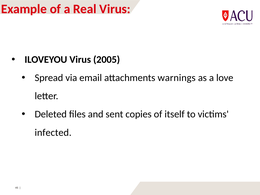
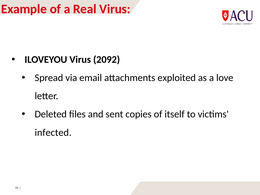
2005: 2005 -> 2092 (107, 60)
warnings: warnings -> exploited (177, 78)
